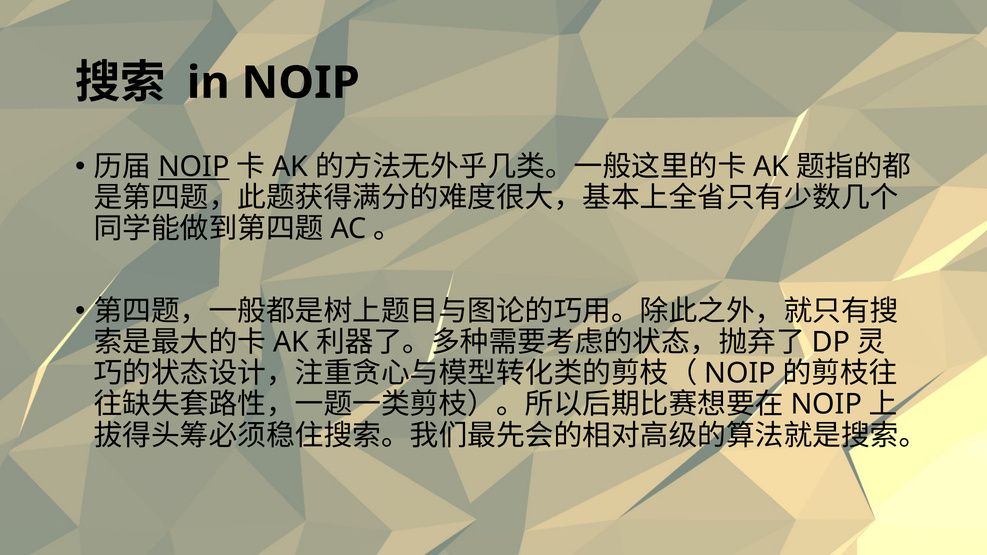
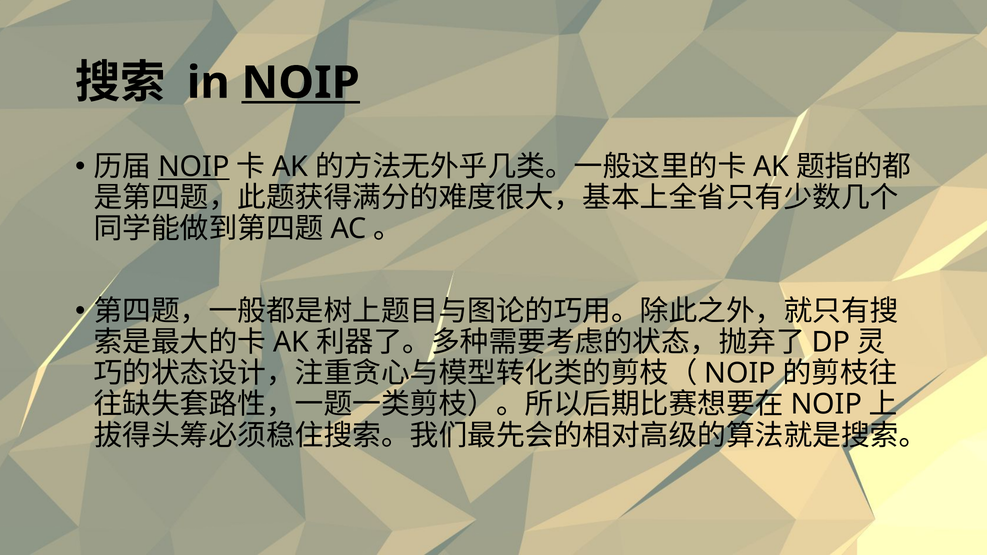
NOIP underline: none -> present (301, 83)
